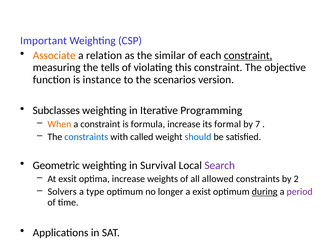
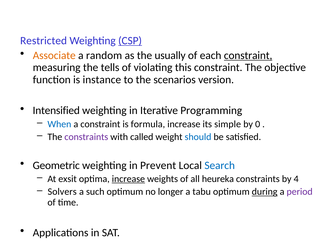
Important: Important -> Restricted (44, 41)
CSP underline: none -> present (130, 41)
relation: relation -> random (104, 55)
similar: similar -> usually (170, 55)
Subclasses: Subclasses -> Intensified (56, 111)
When colour: orange -> blue (59, 124)
formal: formal -> simple (228, 124)
7: 7 -> 0 (258, 124)
constraints colour: blue -> purple (86, 137)
Survival: Survival -> Prevent (158, 165)
Search colour: purple -> blue (220, 165)
increase underline: none -> present (128, 179)
allowed: allowed -> heureka (218, 179)
2: 2 -> 4 (296, 179)
type: type -> such (95, 192)
exist: exist -> tabu (202, 192)
